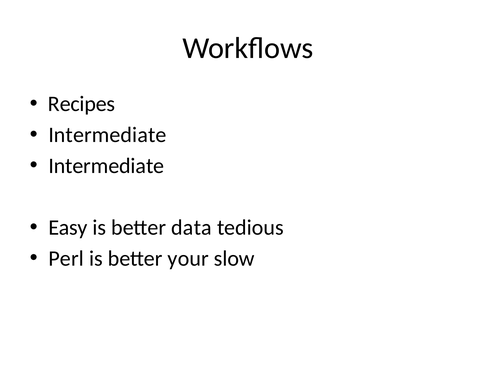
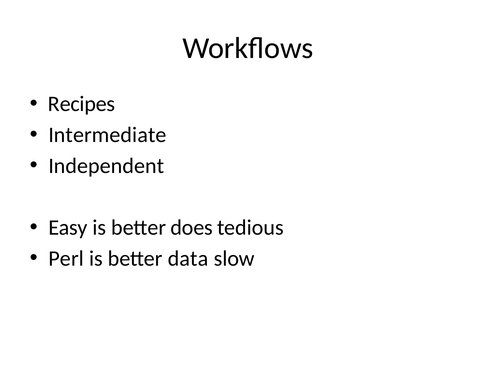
Intermediate: Intermediate -> Independent (106, 166)
data: data -> does (192, 228)
your: your -> data (188, 258)
